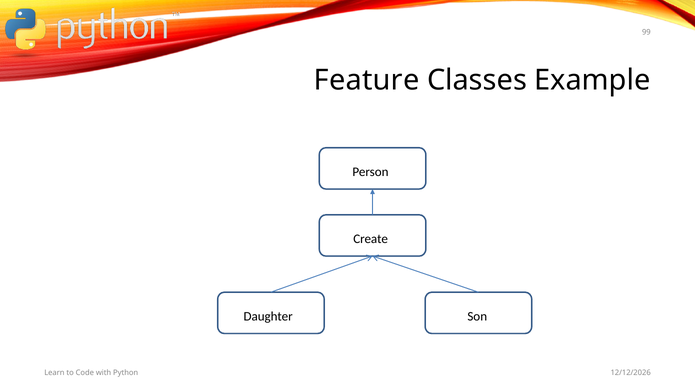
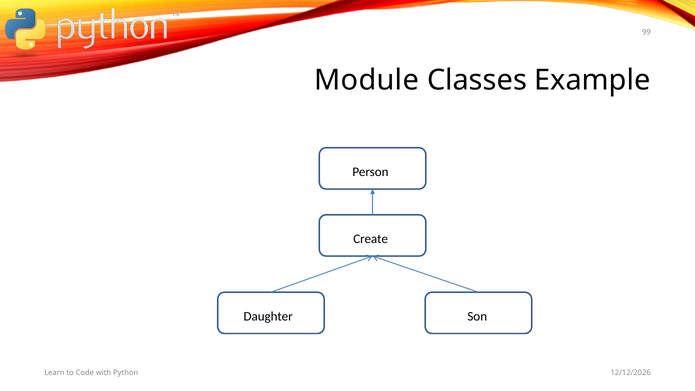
Feature: Feature -> Module (367, 80)
